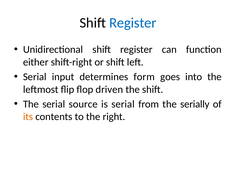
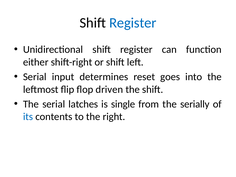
form: form -> reset (144, 77)
source: source -> latches (83, 104)
is serial: serial -> single (123, 104)
its colour: orange -> blue (28, 117)
